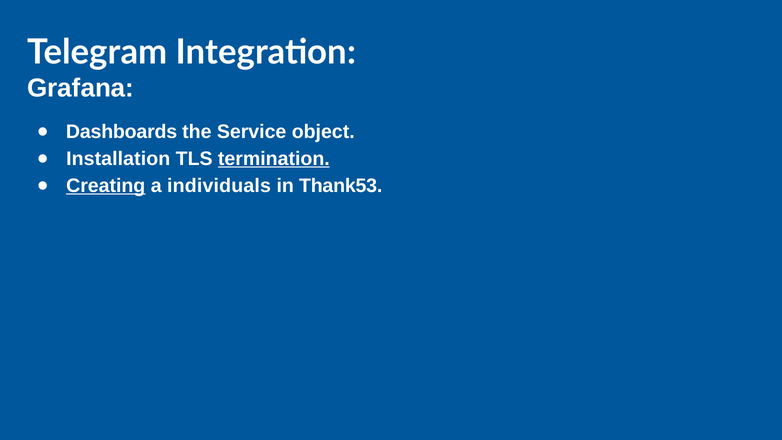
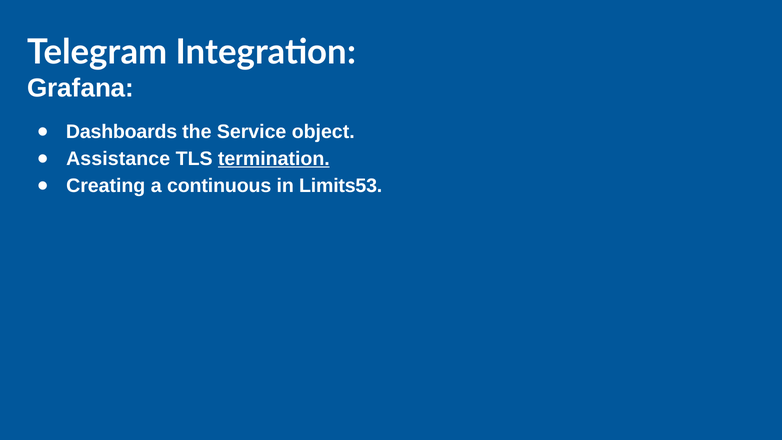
Installation: Installation -> Assistance (118, 159)
Creating underline: present -> none (106, 186)
individuals: individuals -> continuous (219, 186)
Thank53: Thank53 -> Limits53 (341, 186)
